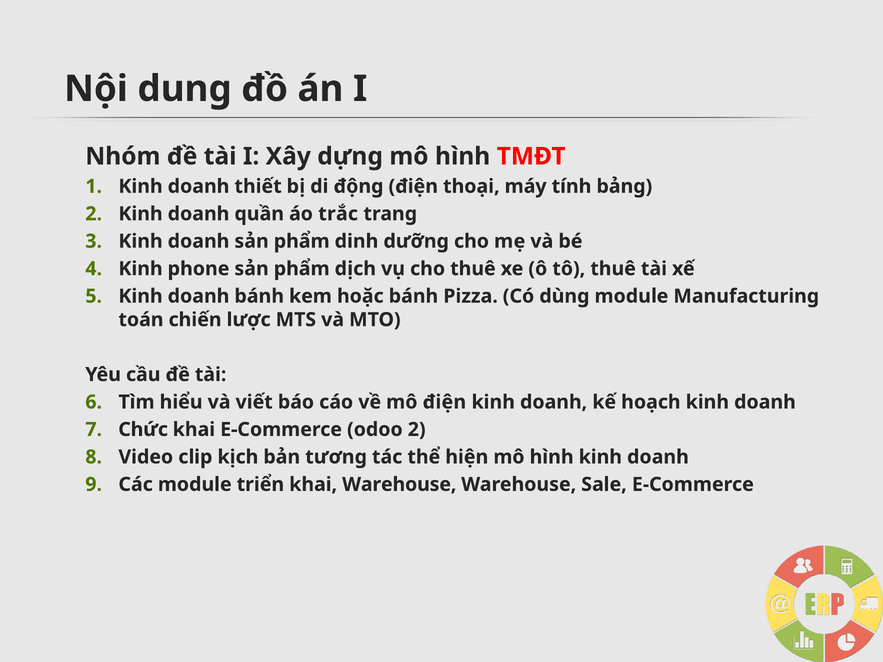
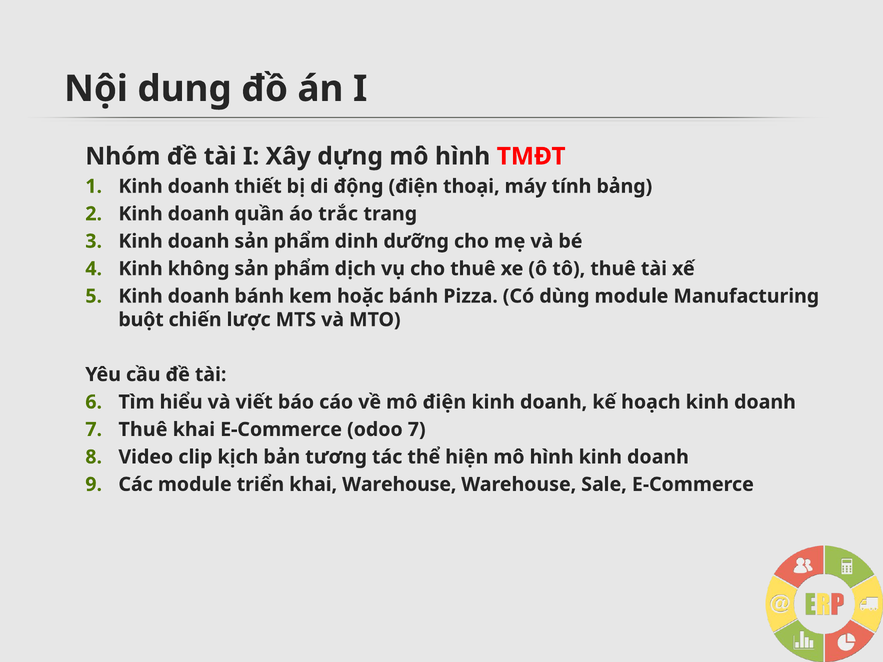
phone: phone -> không (199, 269)
toán: toán -> buột (141, 320)
Chức: Chức -> Thuê (143, 430)
odoo 2: 2 -> 7 (417, 430)
